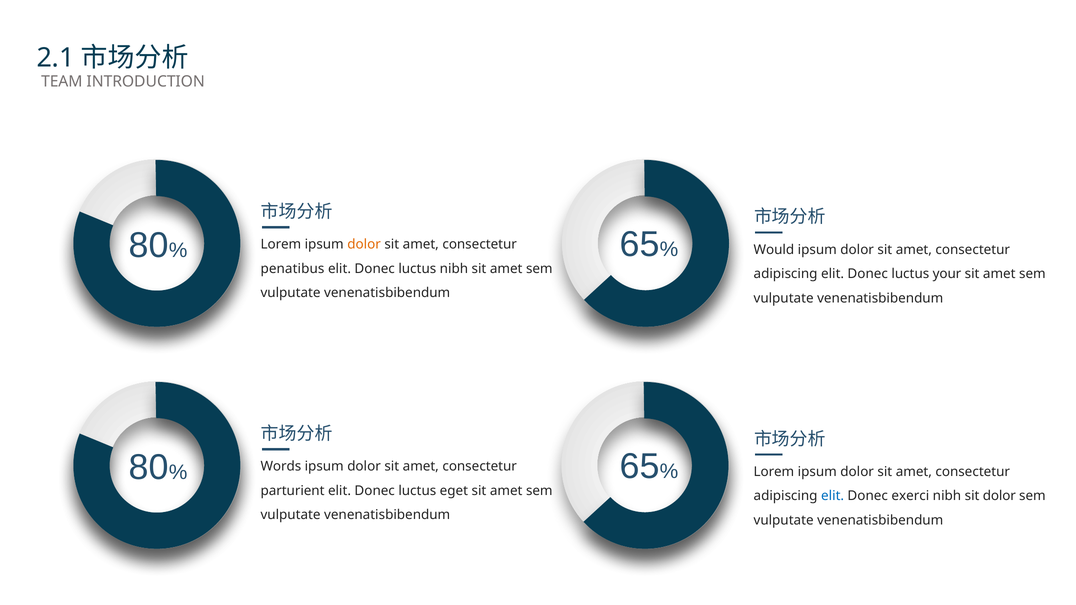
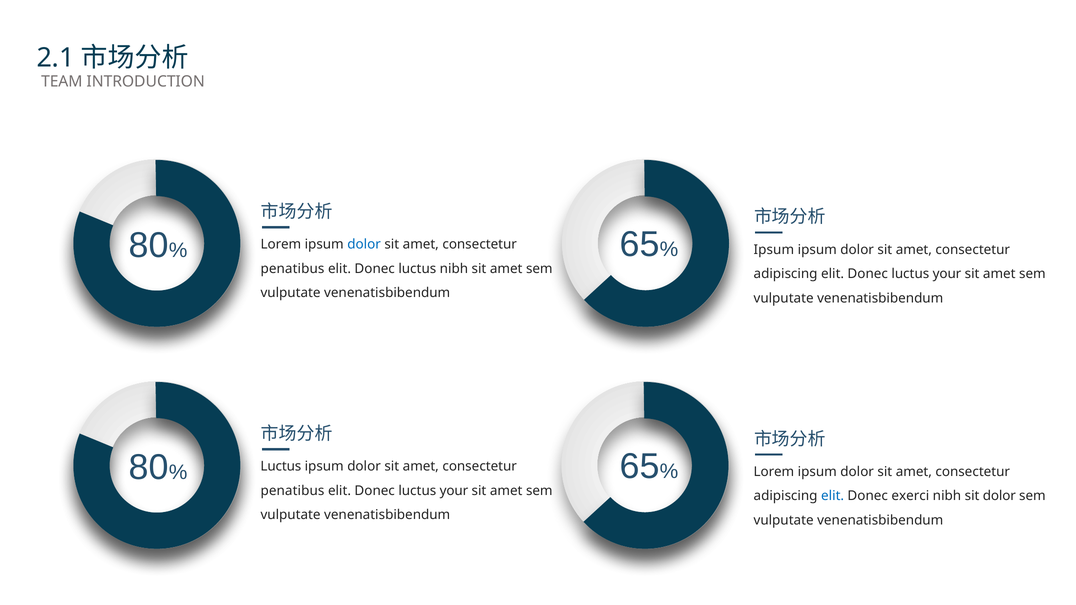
dolor colour: orange -> blue (364, 245)
Would: Would -> Ipsum (774, 250)
Words: Words -> Luctus (281, 467)
parturient: parturient -> penatibus (292, 491)
eget: eget -> your (454, 491)
